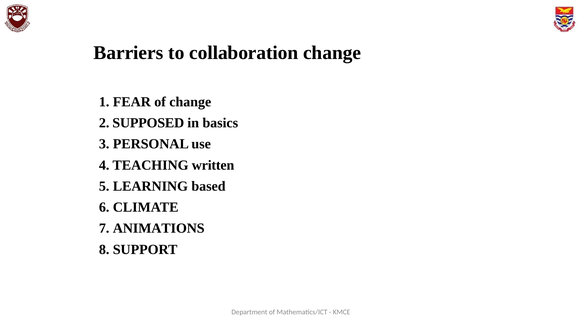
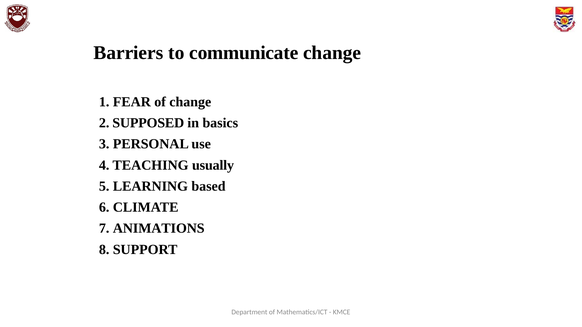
collaboration: collaboration -> communicate (244, 53)
written: written -> usually (213, 165)
